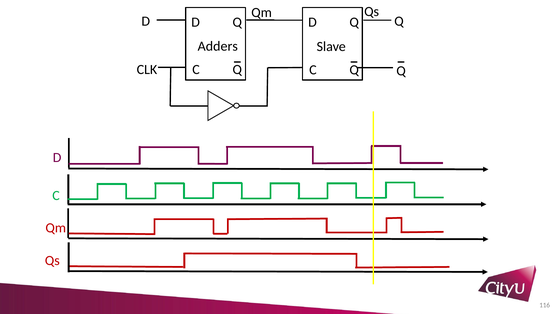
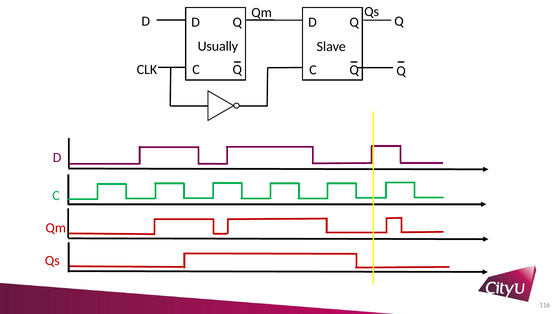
Adders: Adders -> Usually (218, 46)
